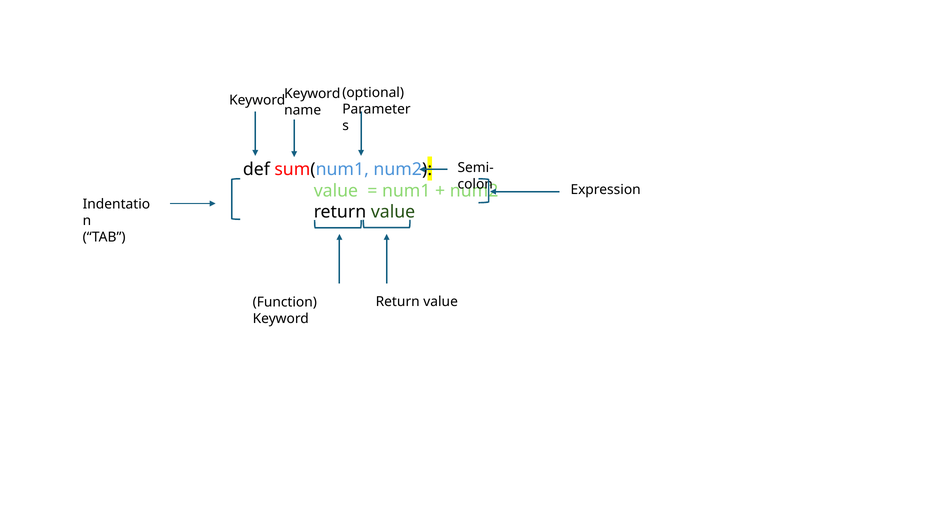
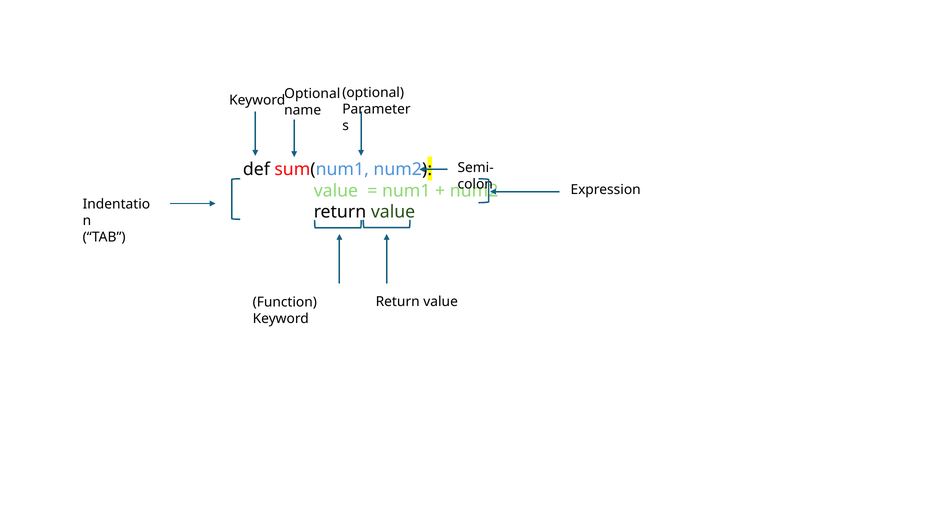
Keyword: Keyword -> Optional (312, 94)
